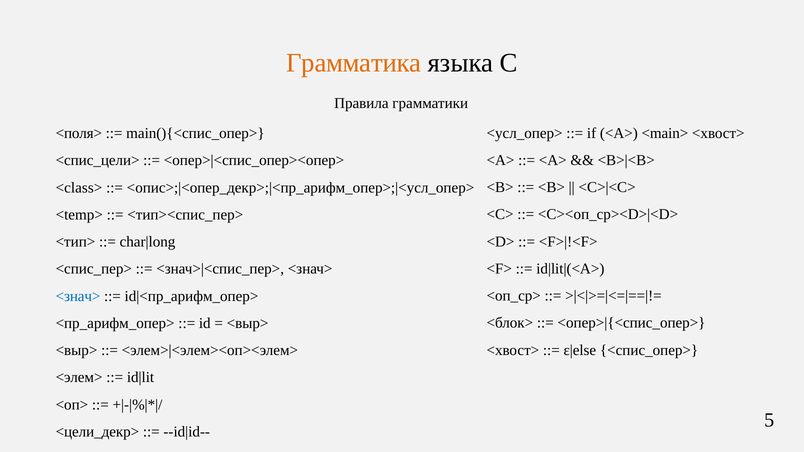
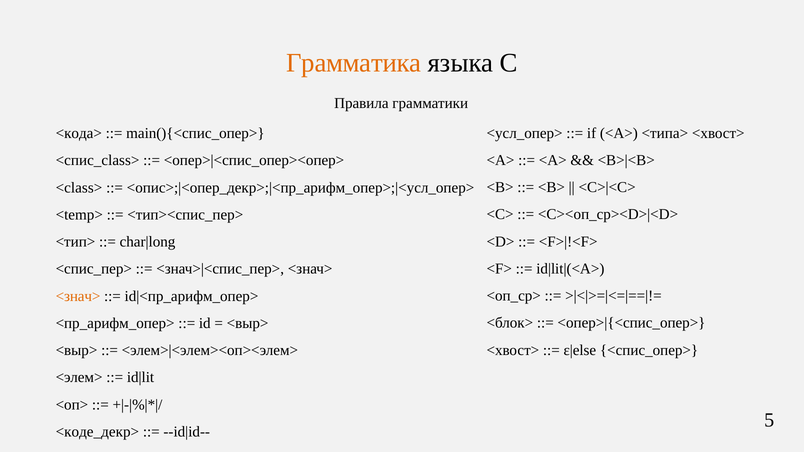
<main>: <main> -> <типа> (665, 133)
<поля>: <поля> -> <кода> (79, 133)
<спис_цели>: <спис_цели> -> <спис_class> (98, 161)
<знач> colour: blue -> orange (78, 296)
<цели_декр>: <цели_декр> -> <коде_декр> (97, 432)
